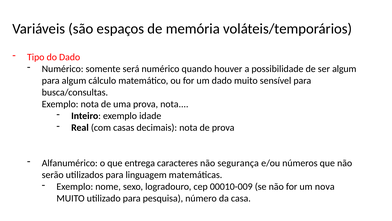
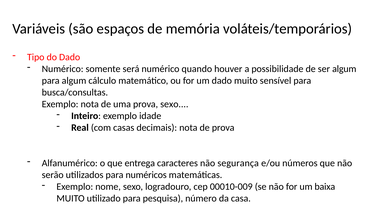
prova nota: nota -> sexo (174, 104)
linguagem: linguagem -> numéricos (146, 174)
nova: nova -> baixa (325, 186)
